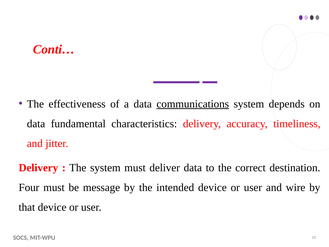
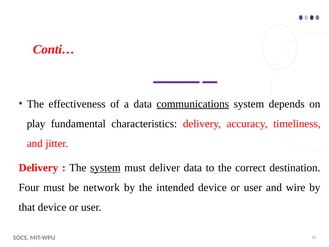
data: data -> play (36, 124)
system underline: none -> present (105, 168)
message: message -> network (101, 187)
